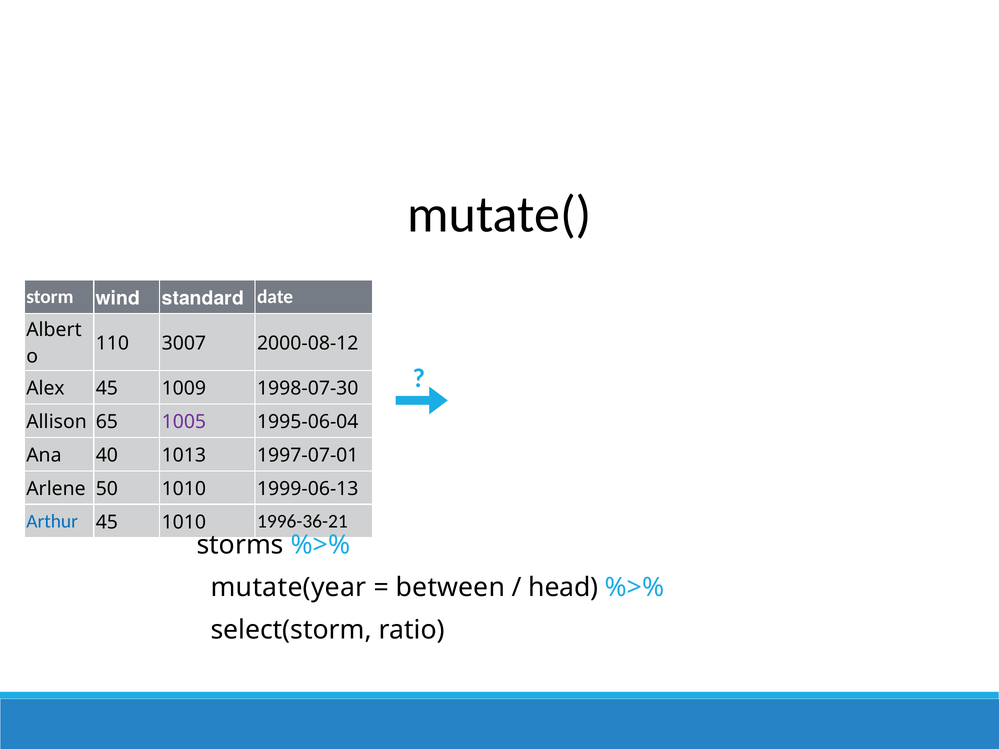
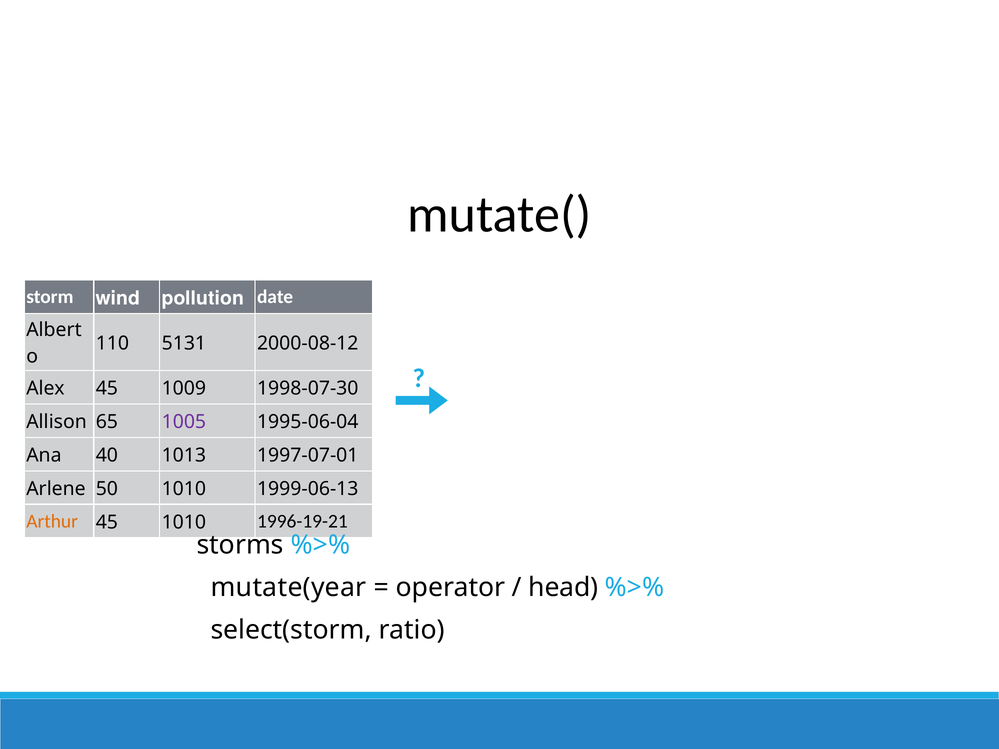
standard: standard -> pollution (203, 299)
3007: 3007 -> 5131 (184, 343)
Arthur colour: blue -> orange (52, 521)
1996-36-21: 1996-36-21 -> 1996-19-21 (302, 521)
between: between -> operator (451, 588)
